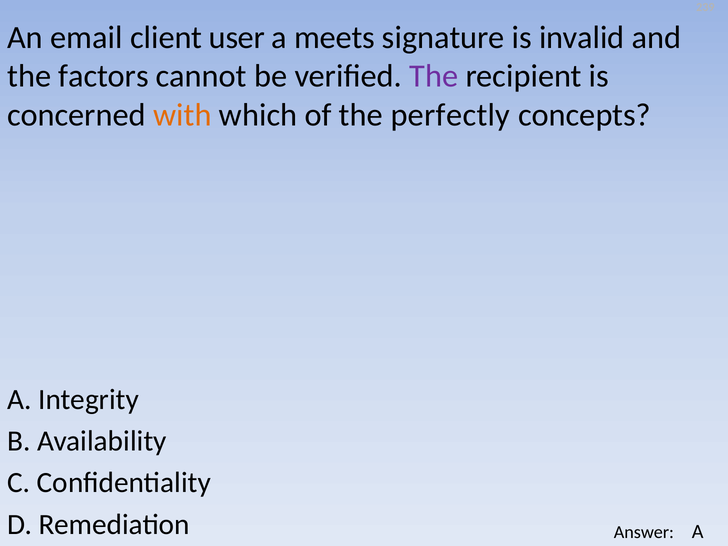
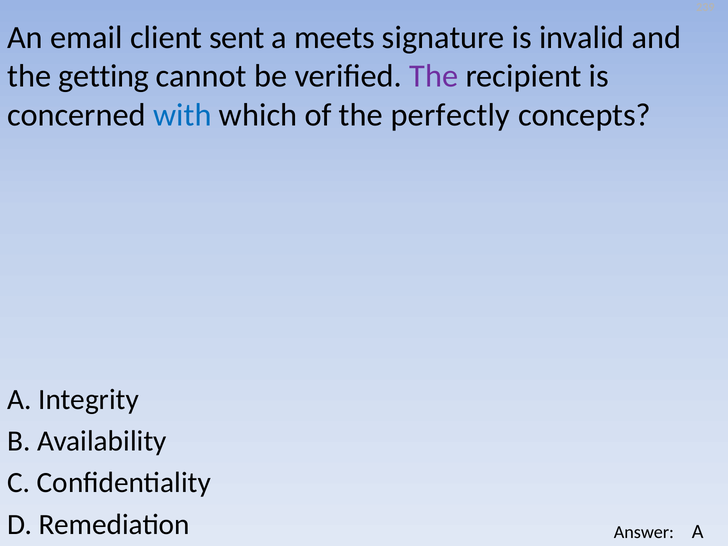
user: user -> sent (237, 37)
factors: factors -> getting (104, 76)
with colour: orange -> blue (182, 115)
